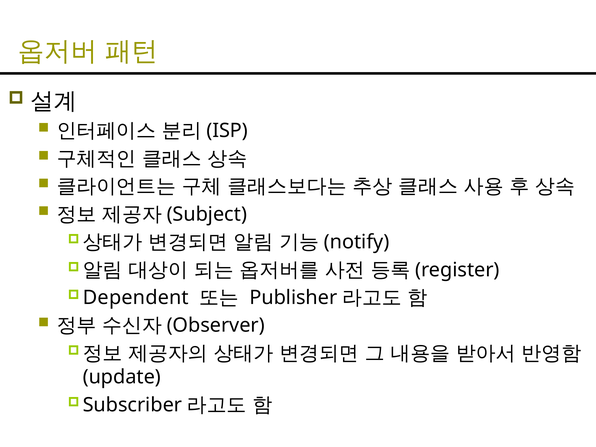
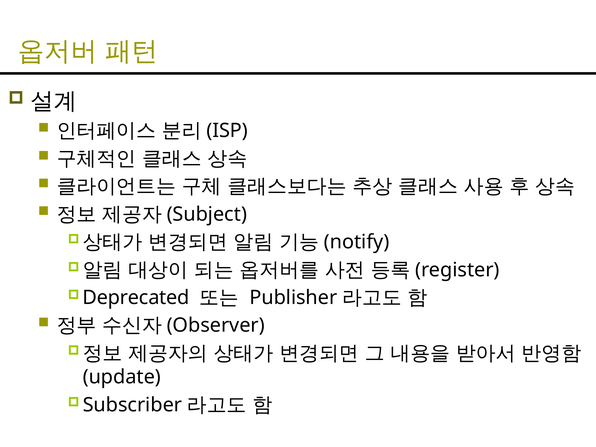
Dependent: Dependent -> Deprecated (136, 298)
